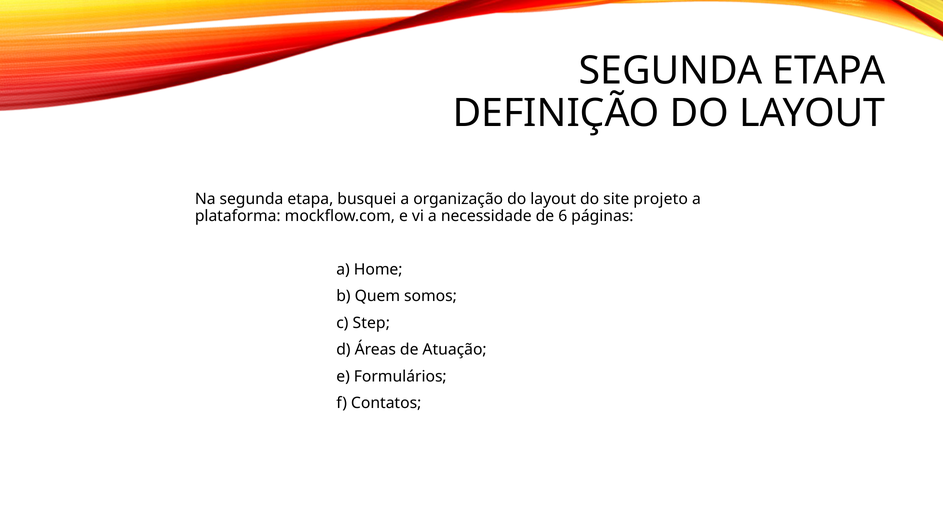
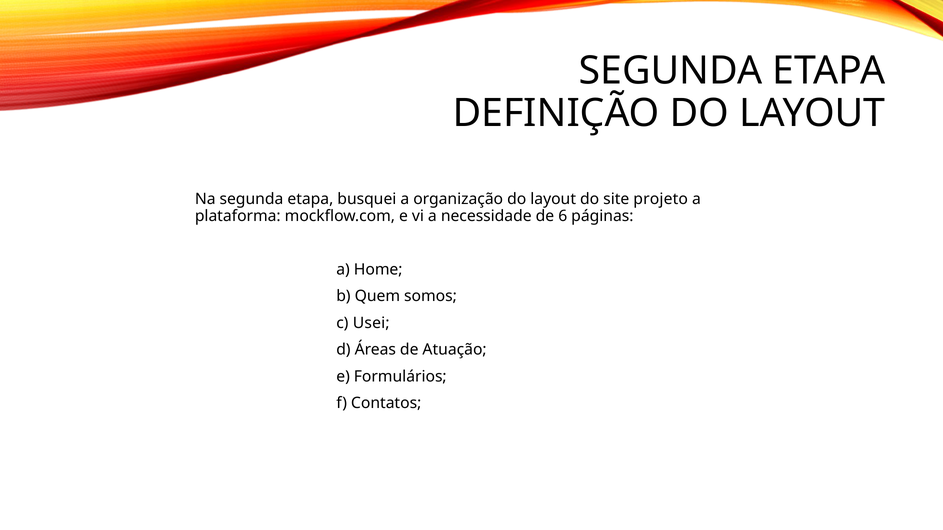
Step: Step -> Usei (371, 323)
